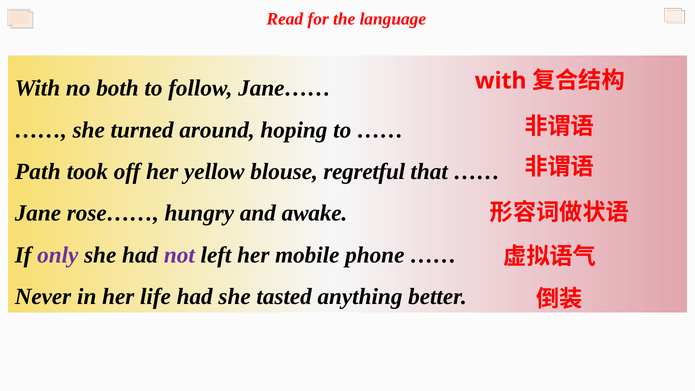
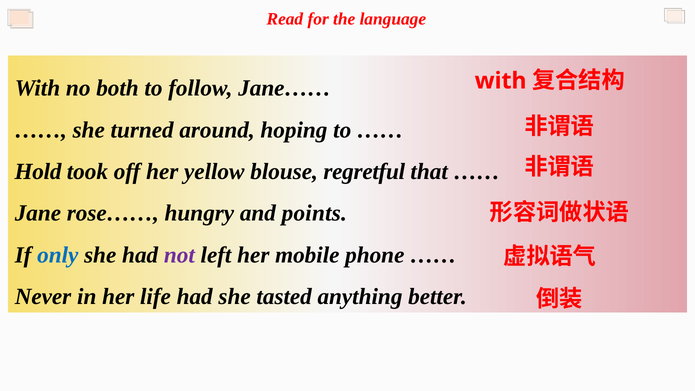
Path: Path -> Hold (38, 172)
awake: awake -> points (314, 213)
only colour: purple -> blue (58, 255)
